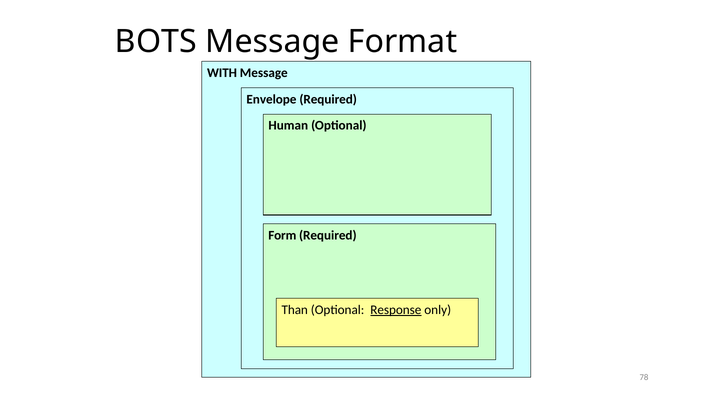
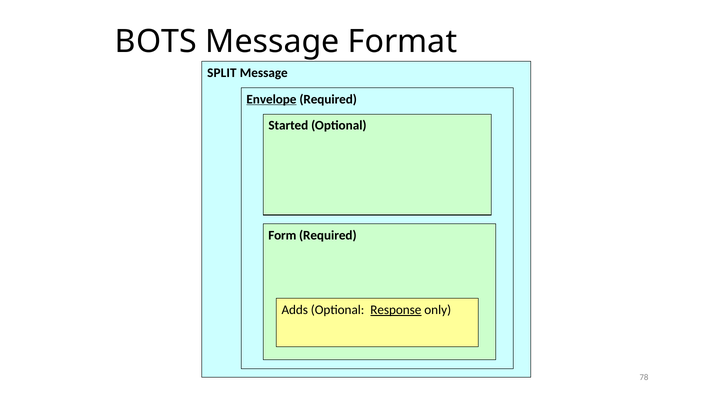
WITH: WITH -> SPLIT (222, 73)
Envelope underline: none -> present (271, 99)
Human: Human -> Started (288, 125)
Than: Than -> Adds (295, 310)
